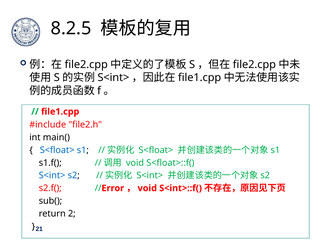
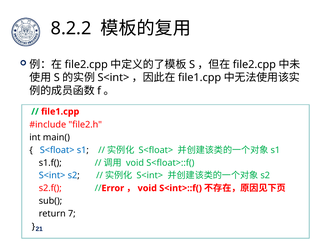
8.2.5: 8.2.5 -> 8.2.2 (71, 28)
2: 2 -> 7 (72, 213)
